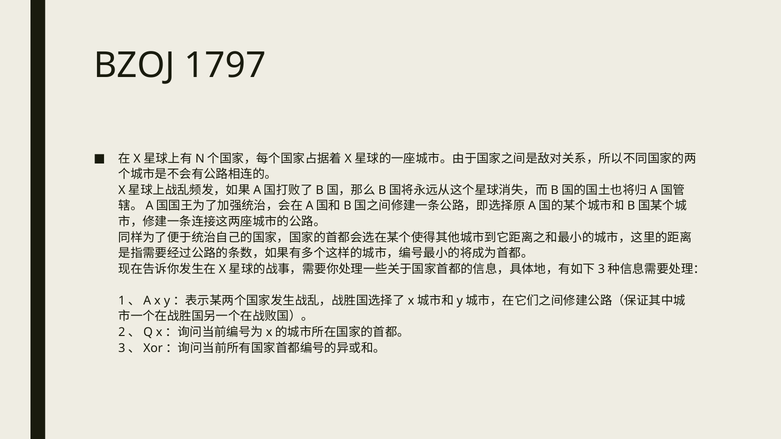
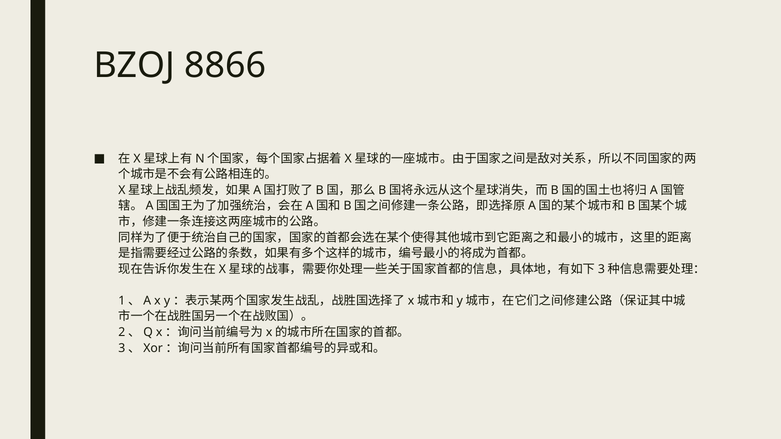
1797: 1797 -> 8866 (225, 66)
